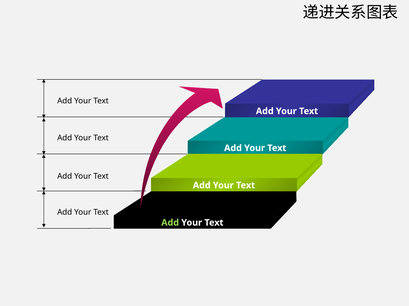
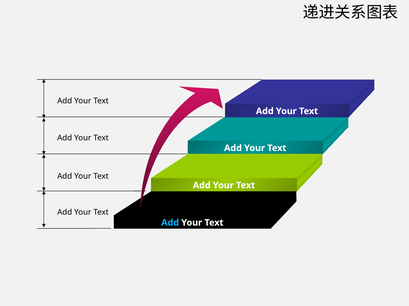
Add colour: light green -> light blue (170, 223)
